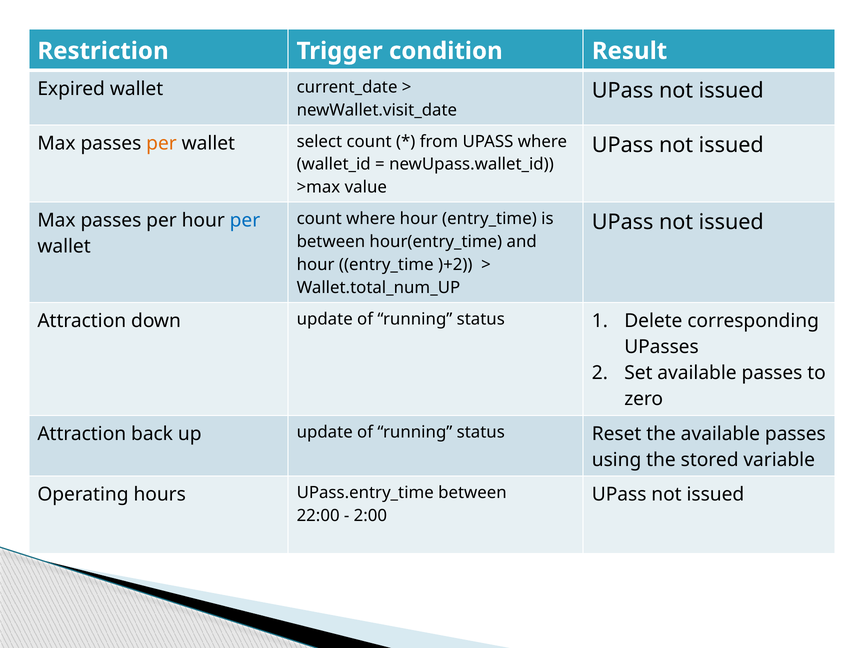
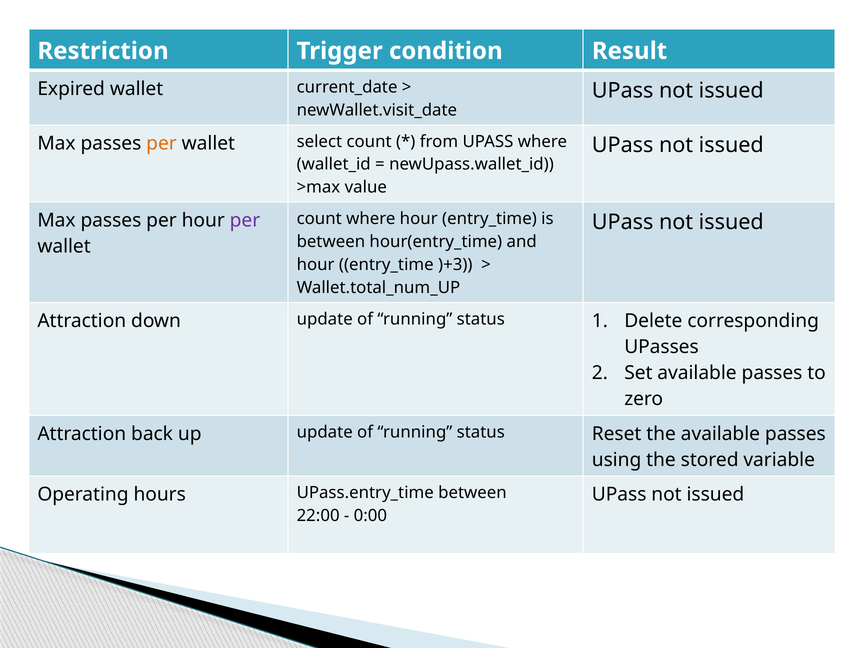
per colour: blue -> purple (245, 221)
)+2: )+2 -> )+3 (455, 265)
2:00: 2:00 -> 0:00 (370, 516)
